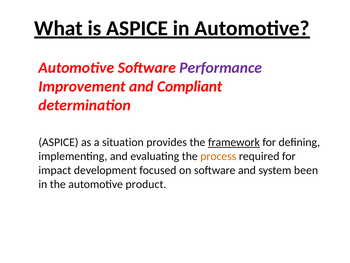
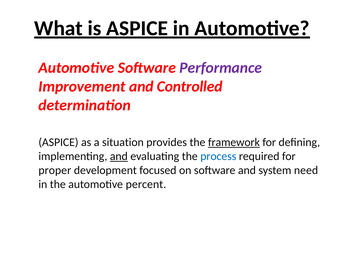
Compliant: Compliant -> Controlled (190, 86)
and underline: none -> present (119, 156)
process colour: orange -> blue (218, 156)
impact: impact -> proper (55, 170)
been: been -> need (306, 170)
product: product -> percent (146, 184)
